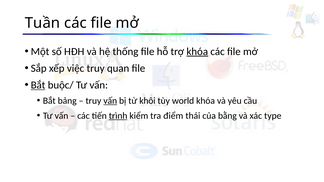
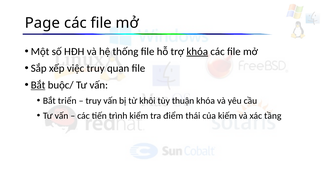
Tuần: Tuần -> Page (42, 23)
bảng: bảng -> triển (67, 101)
vấn underline: present -> none (110, 101)
world: world -> thuận (183, 101)
trình underline: present -> none (118, 116)
bằng: bằng -> kiếm (227, 116)
type: type -> tầng (273, 116)
